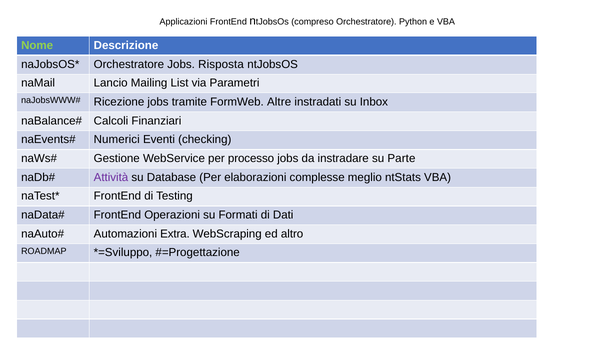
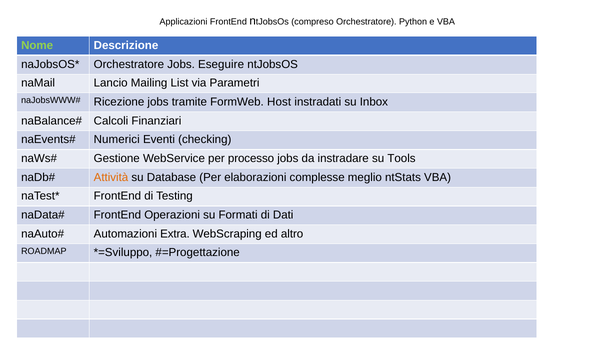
Risposta: Risposta -> Eseguire (221, 64)
Altre: Altre -> Host (279, 102)
Parte: Parte -> Tools (401, 158)
Attività colour: purple -> orange (111, 177)
